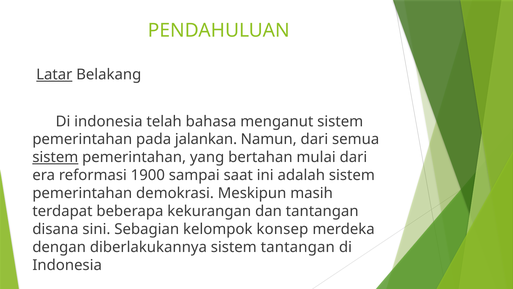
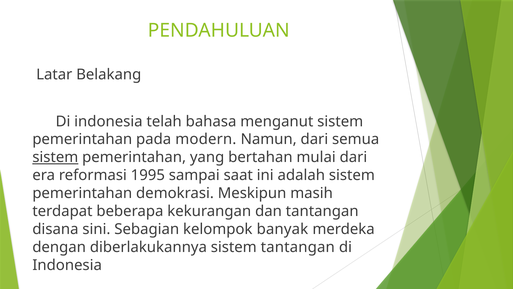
Latar underline: present -> none (54, 75)
jalankan: jalankan -> modern (206, 139)
1900: 1900 -> 1995 (148, 175)
konsep: konsep -> banyak (282, 229)
